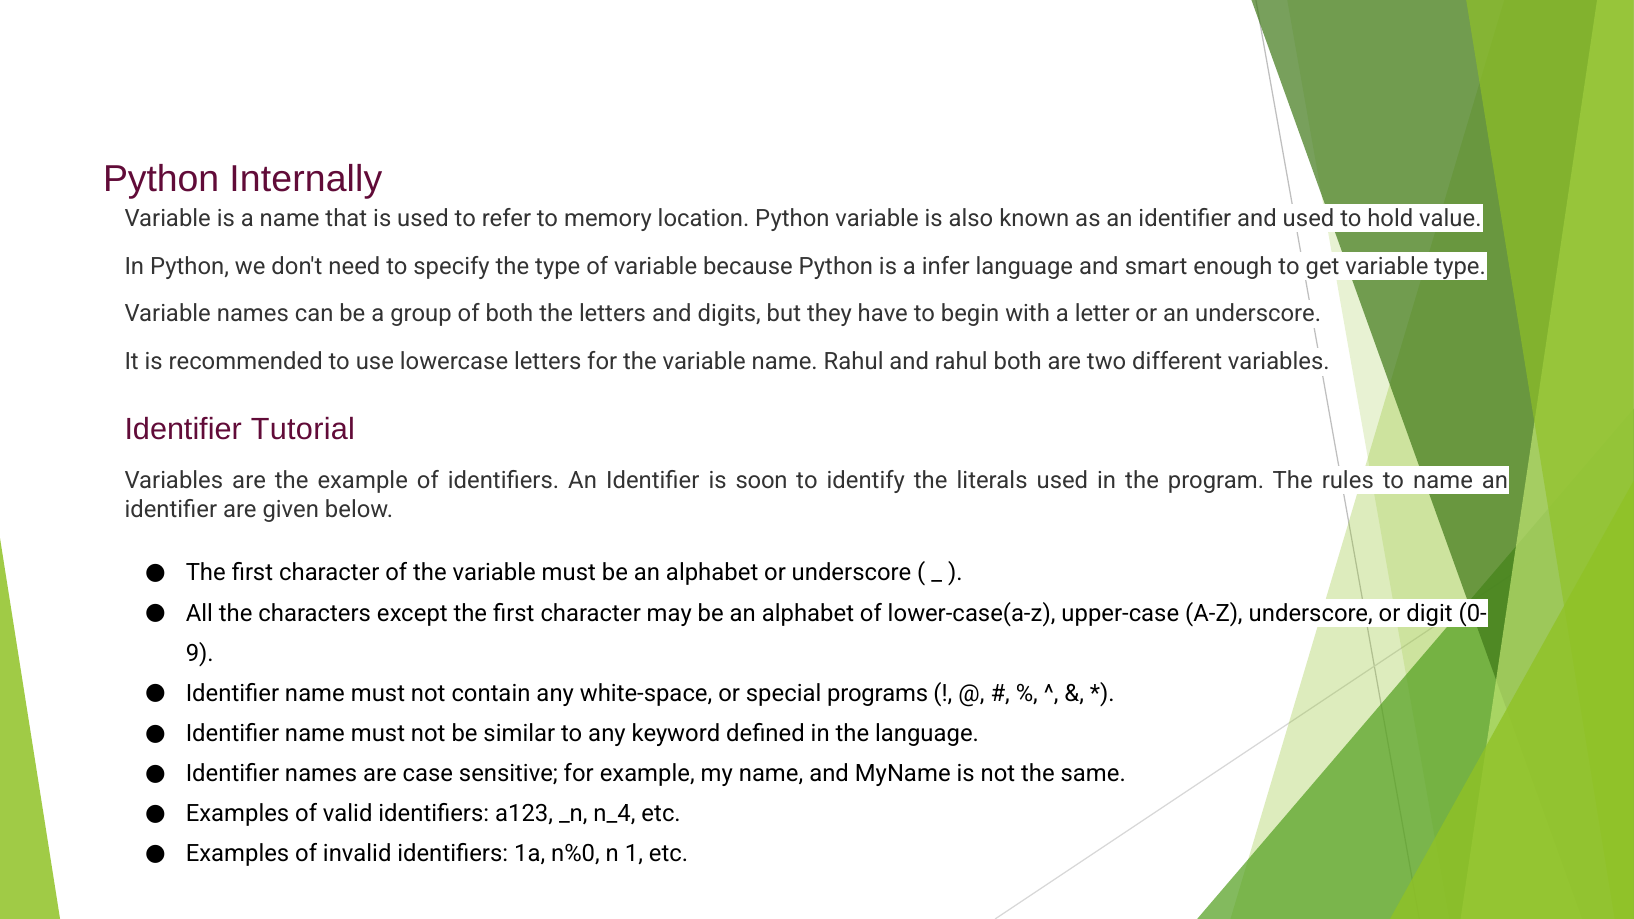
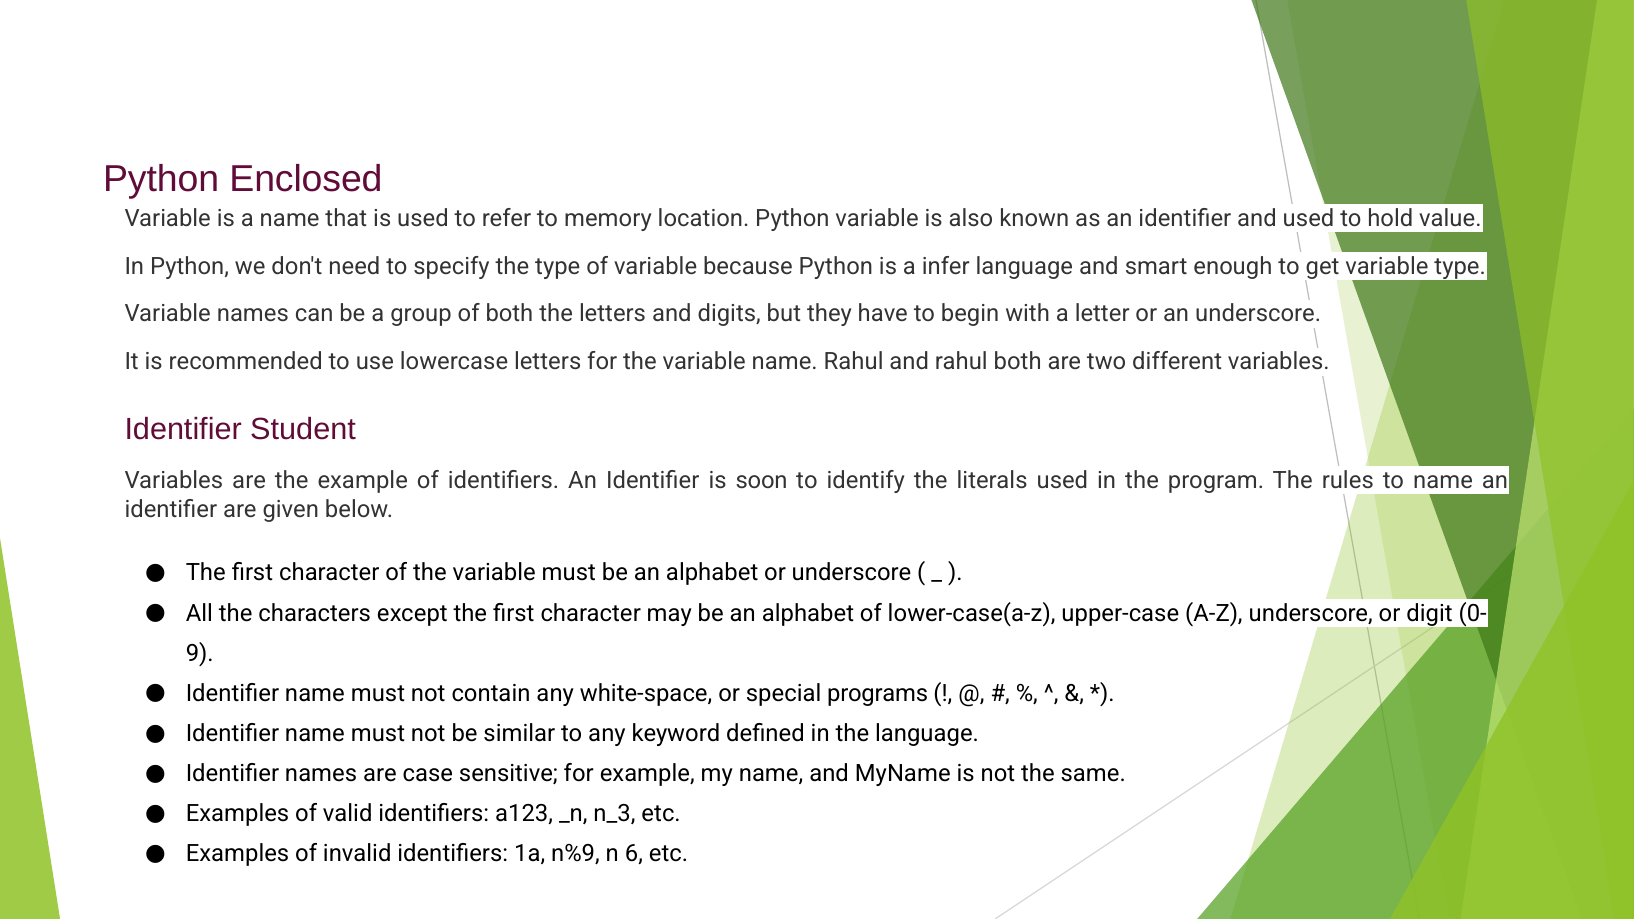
Internally: Internally -> Enclosed (306, 179)
Tutorial: Tutorial -> Student (303, 429)
n_4: n_4 -> n_3 (614, 814)
n%0: n%0 -> n%9 (575, 854)
1: 1 -> 6 (634, 854)
